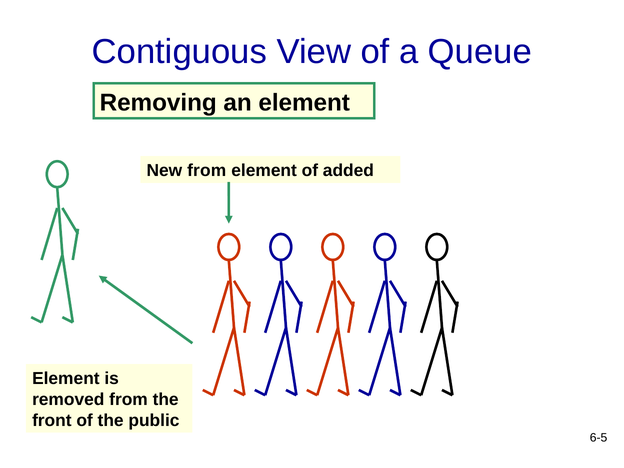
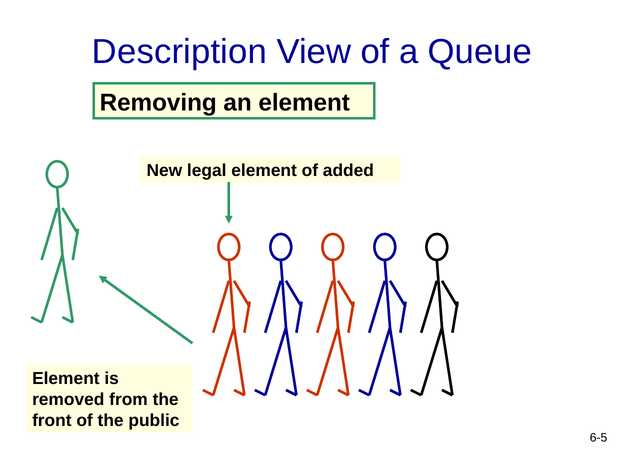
Contiguous: Contiguous -> Description (179, 52)
New from: from -> legal (207, 171)
